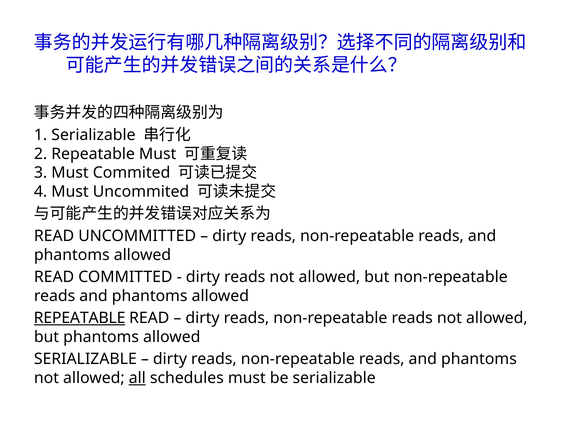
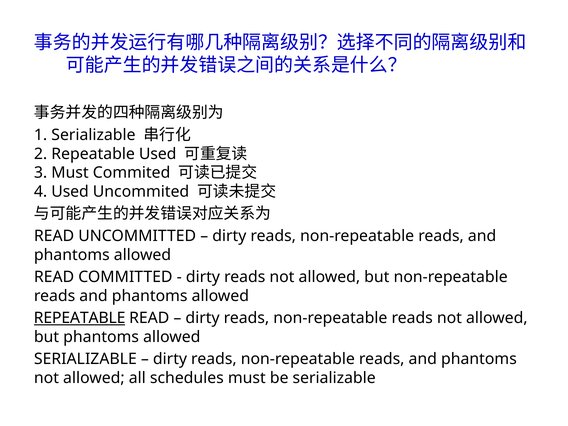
Repeatable Must: Must -> Used (158, 154)
4 Must: Must -> Used (70, 192)
all underline: present -> none (137, 378)
